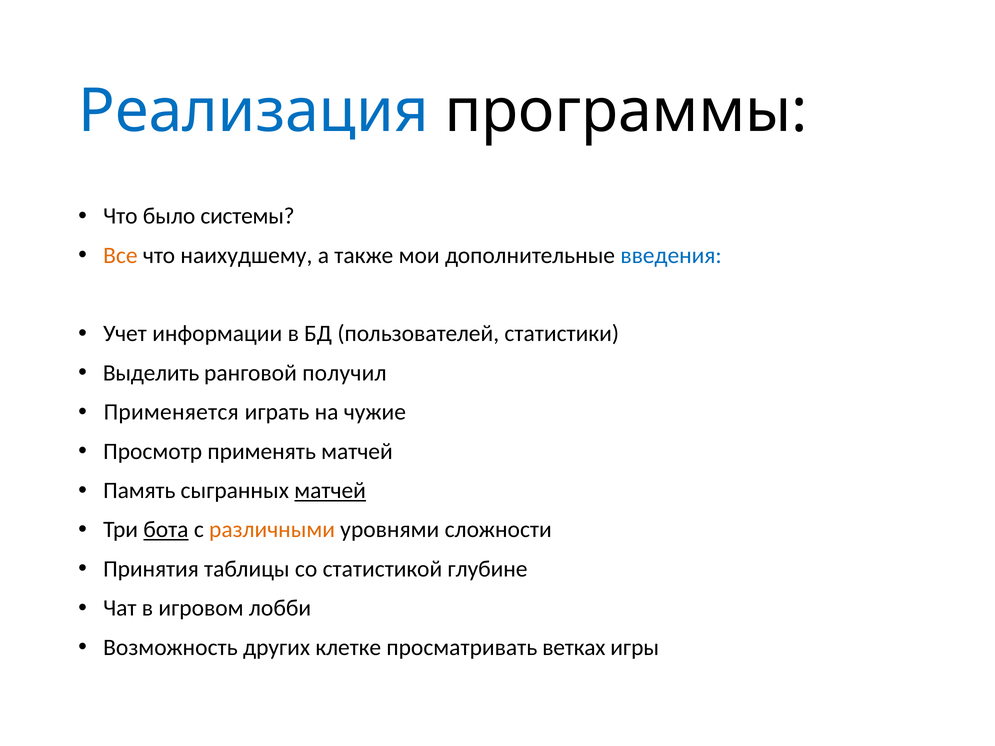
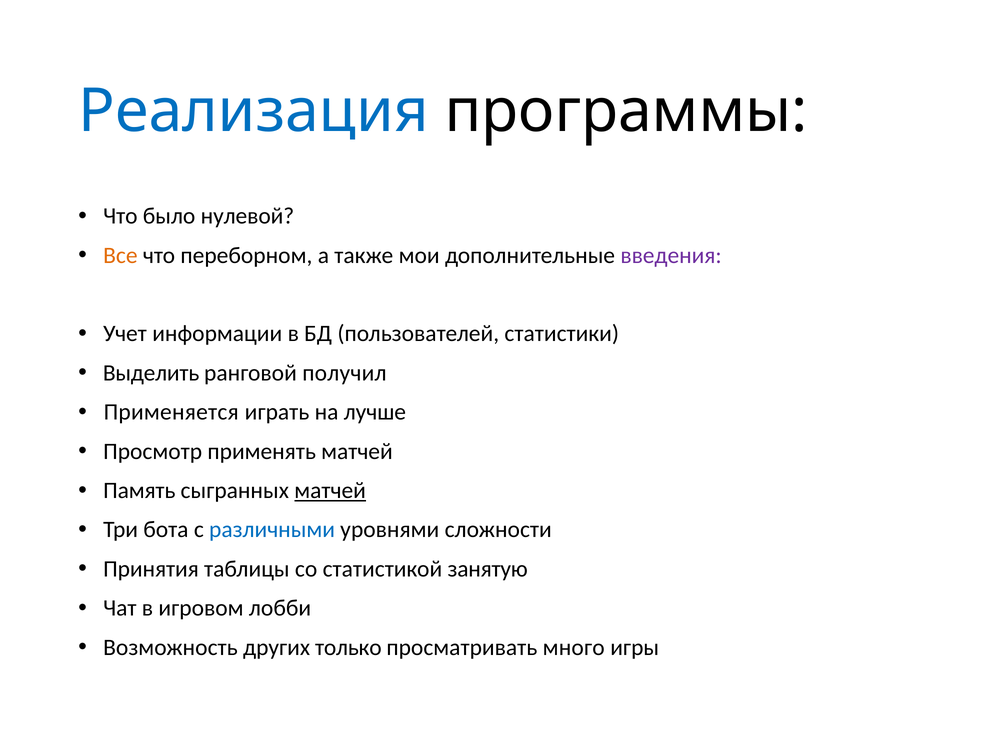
системы: системы -> нулевой (247, 216)
наихудшему: наихудшему -> переборном (246, 255)
введения colour: blue -> purple (671, 255)
чужие: чужие -> лучше (375, 412)
бота underline: present -> none (166, 530)
различными colour: orange -> blue (272, 530)
глубине: глубине -> занятую (488, 569)
клетке: клетке -> только (348, 647)
ветках: ветках -> много (574, 647)
